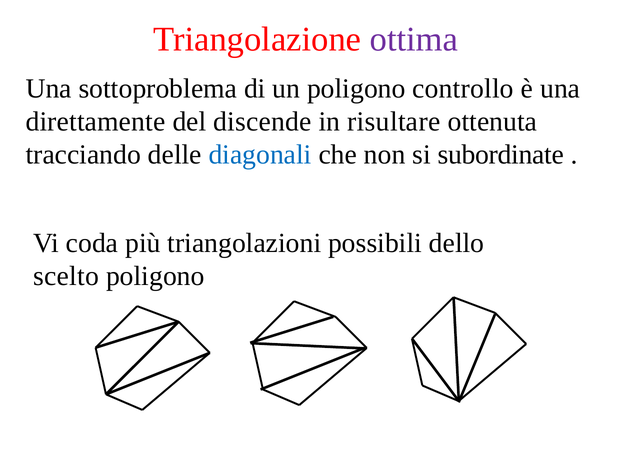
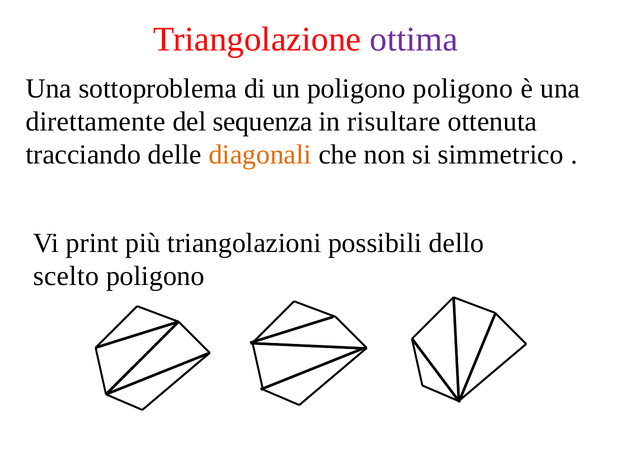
poligono controllo: controllo -> poligono (463, 88)
discende: discende -> sequenza (263, 122)
diagonali colour: blue -> orange (260, 155)
subordinate: subordinate -> simmetrico (501, 155)
coda: coda -> print (92, 243)
